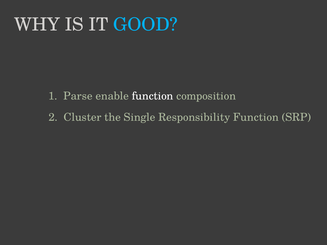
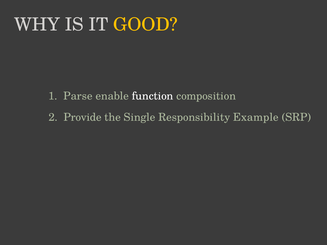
GOOD colour: light blue -> yellow (145, 25)
Cluster: Cluster -> Provide (83, 117)
Responsibility Function: Function -> Example (256, 117)
